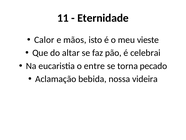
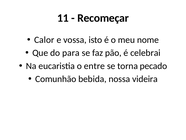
Eternidade: Eternidade -> Recomeçar (103, 18)
mãos: mãos -> vossa (75, 40)
vieste: vieste -> nome (148, 40)
altar: altar -> para (71, 53)
Aclamação: Aclamação -> Comunhão (56, 79)
